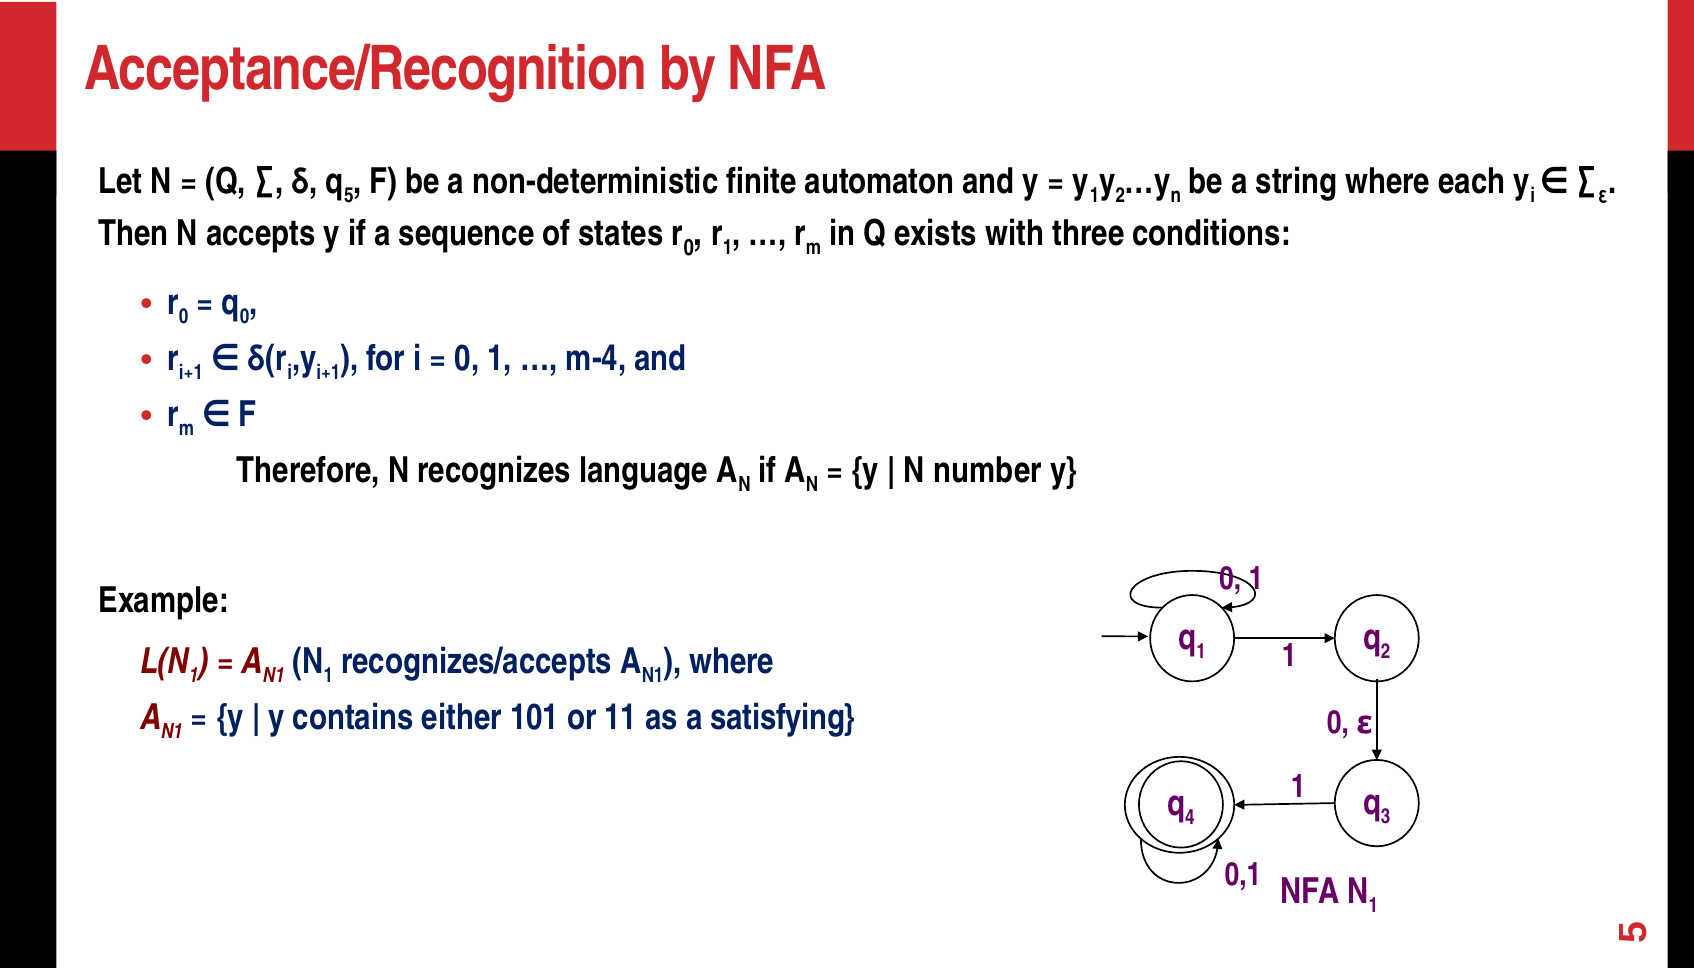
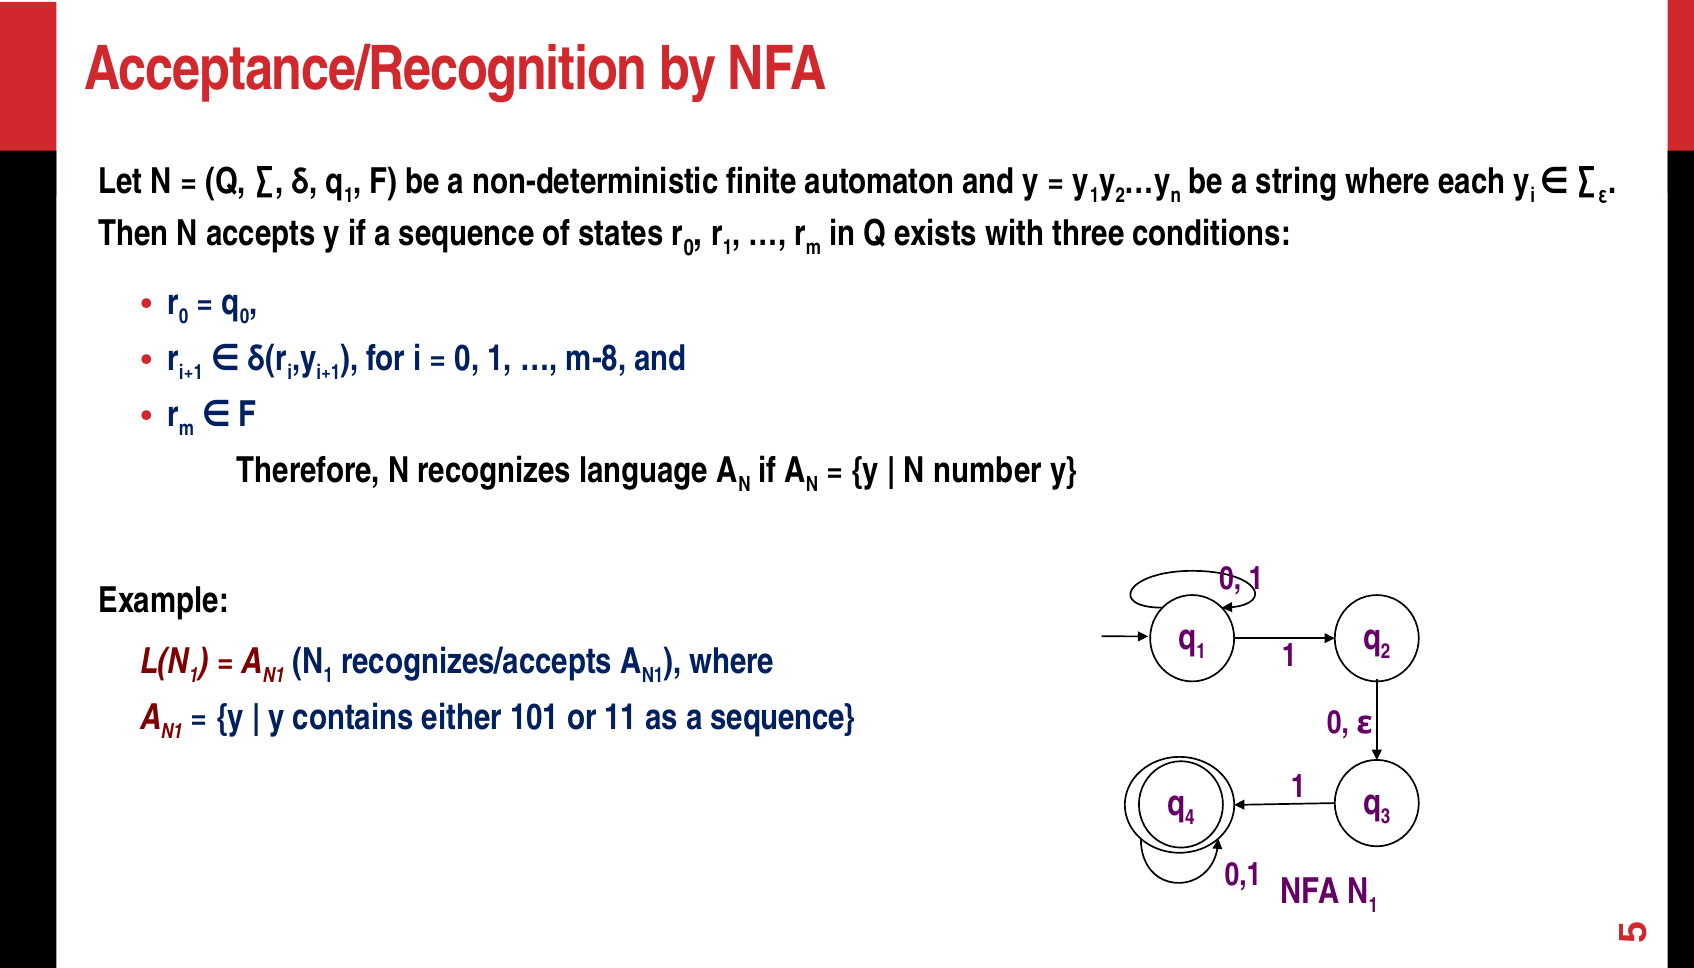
δ q 5: 5 -> 1 (349, 195)
m-4: m-4 -> m-8 (596, 359)
as a satisfying: satisfying -> sequence (783, 718)
